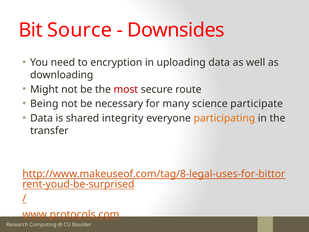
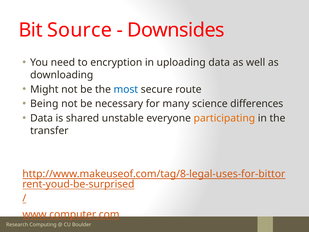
most colour: red -> blue (126, 89)
participate: participate -> differences (257, 104)
integrity: integrity -> unstable (123, 118)
www.protocols.com: www.protocols.com -> www.computer.com (71, 214)
